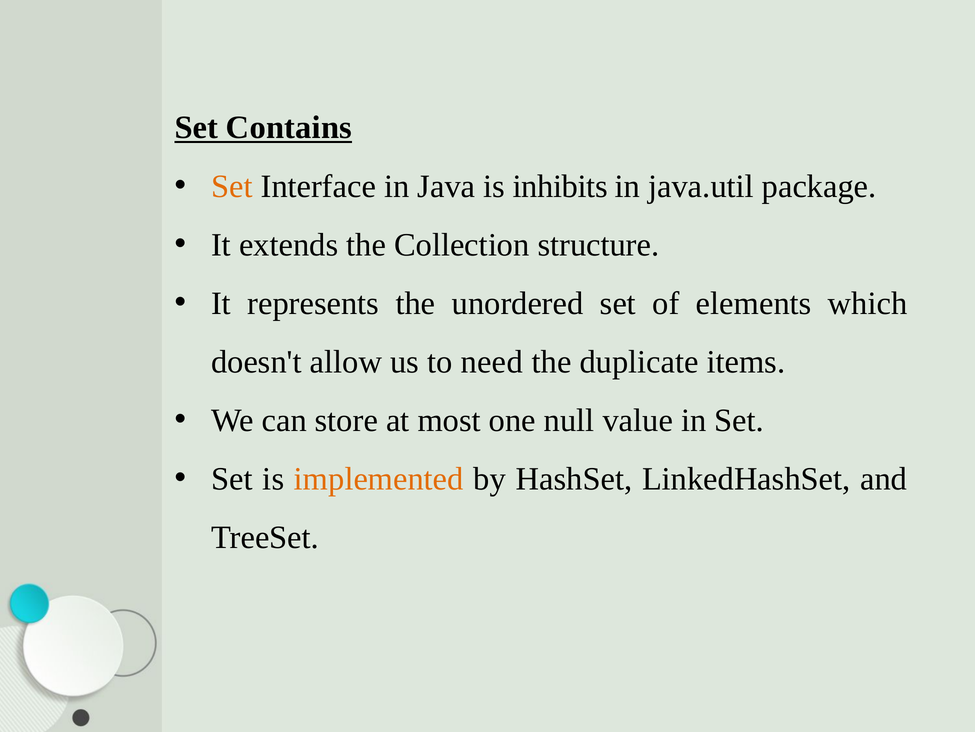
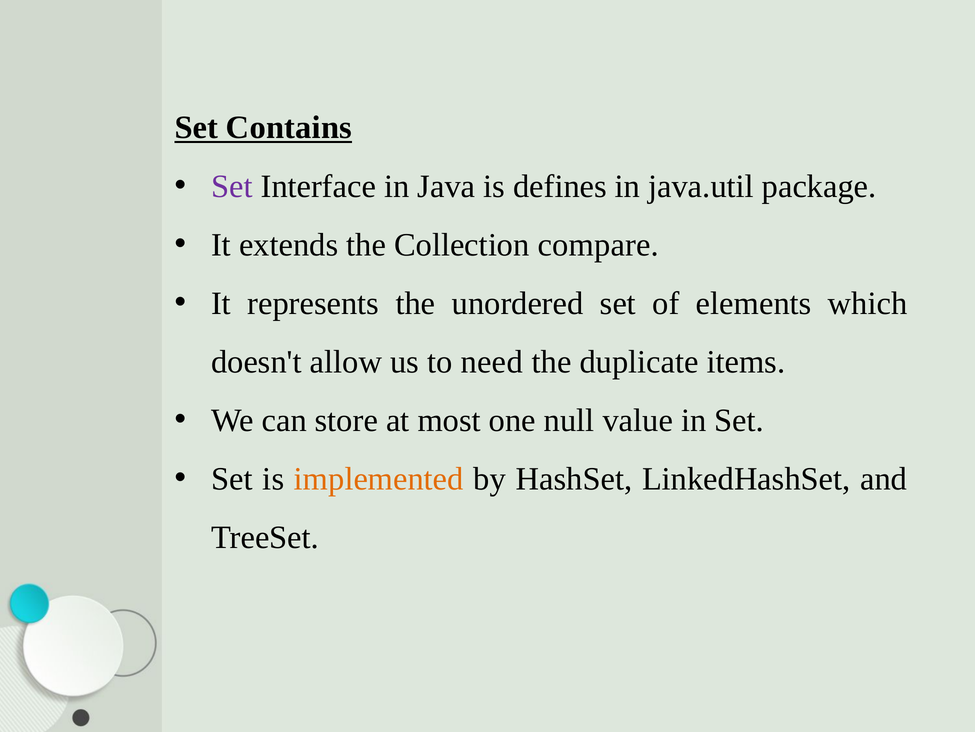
Set colour: orange -> purple (232, 186)
inhibits: inhibits -> defines (560, 186)
structure: structure -> compare (598, 245)
